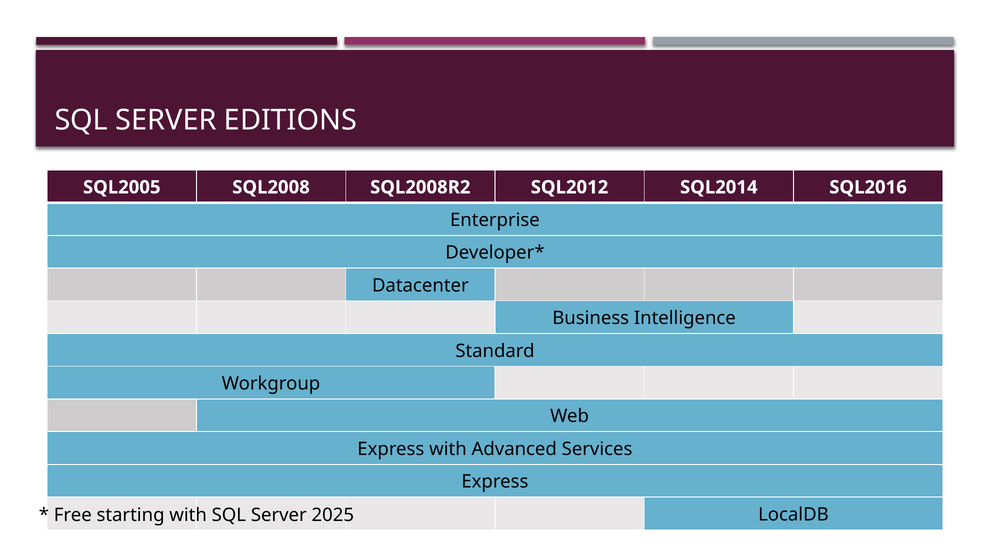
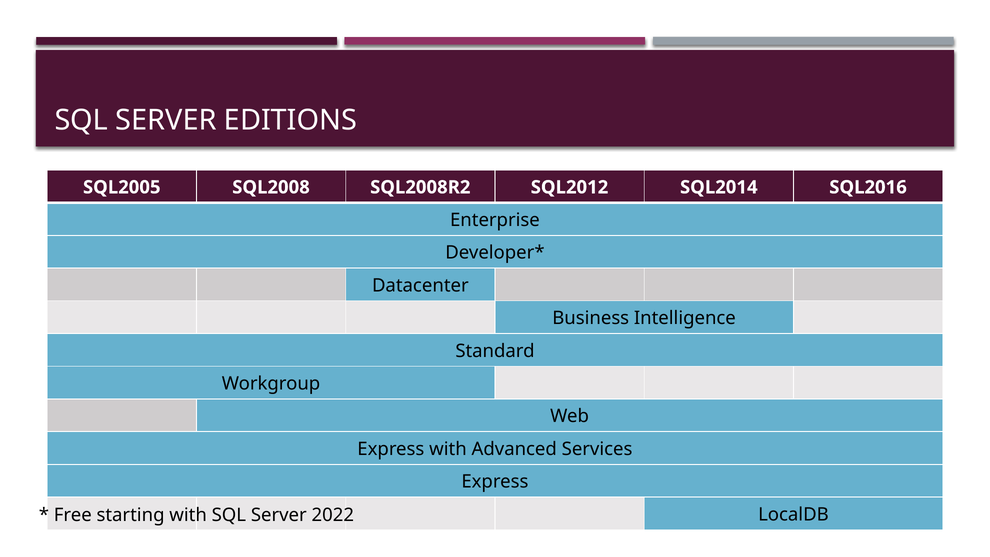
2025: 2025 -> 2022 (333, 515)
